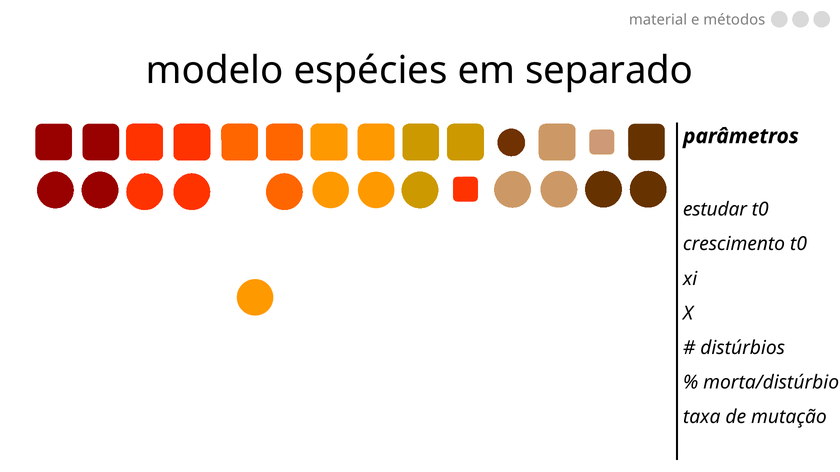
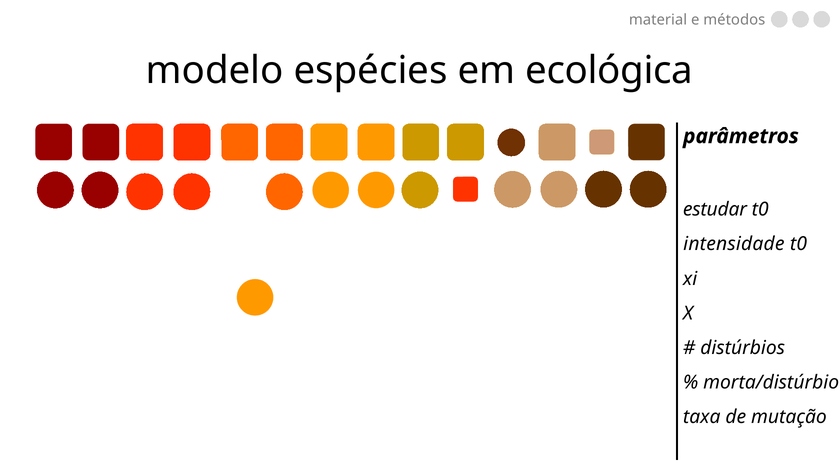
separado: separado -> ecológica (609, 71)
crescimento: crescimento -> intensidade (734, 244)
